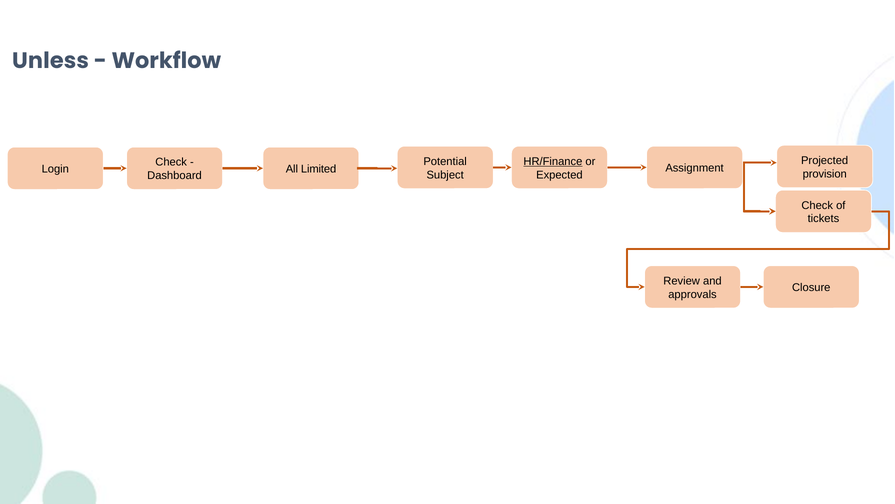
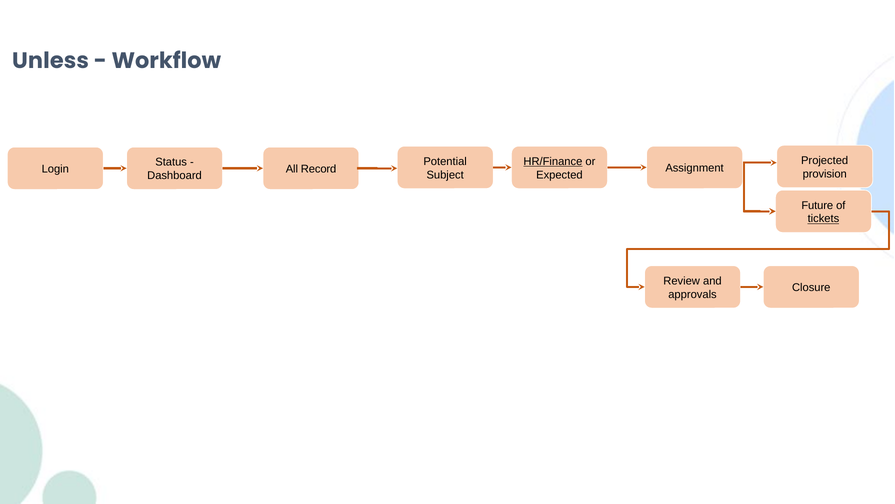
Check: Check -> Status (171, 162)
Limited: Limited -> Record (319, 169)
Check: Check -> Future (817, 205)
tickets underline: none -> present (823, 219)
